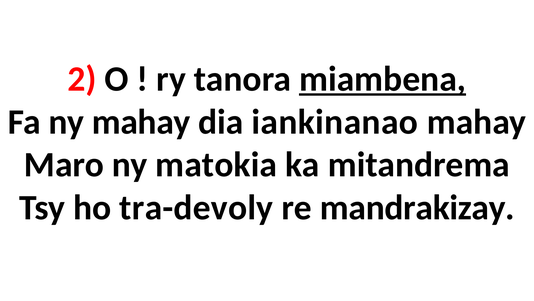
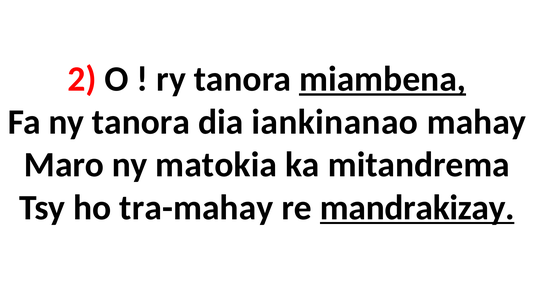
ny mahay: mahay -> tanora (141, 122)
tra-devoly: tra-devoly -> tra-mahay (196, 207)
mandrakizay underline: none -> present (417, 207)
